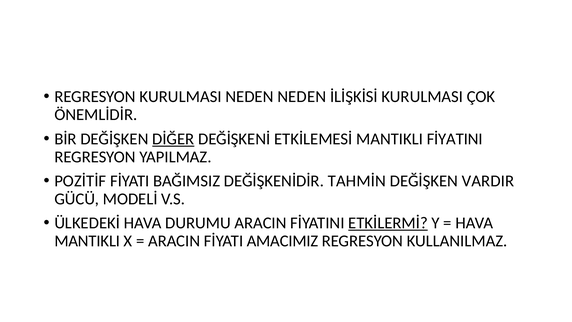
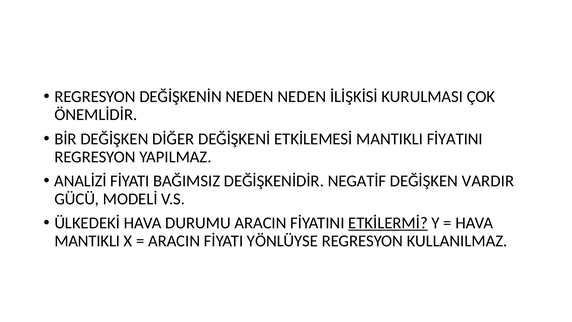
REGRESYON KURULMASI: KURULMASI -> DEĞİŞKENİN (181, 97)
DİĞER underline: present -> none (173, 139)
POZİTİF: POZİTİF -> ANALİZİ (80, 181)
TAHMİN: TAHMİN -> NEGATİF (357, 181)
AMACIMIZ: AMACIMIZ -> YÖNLÜYSE (282, 241)
